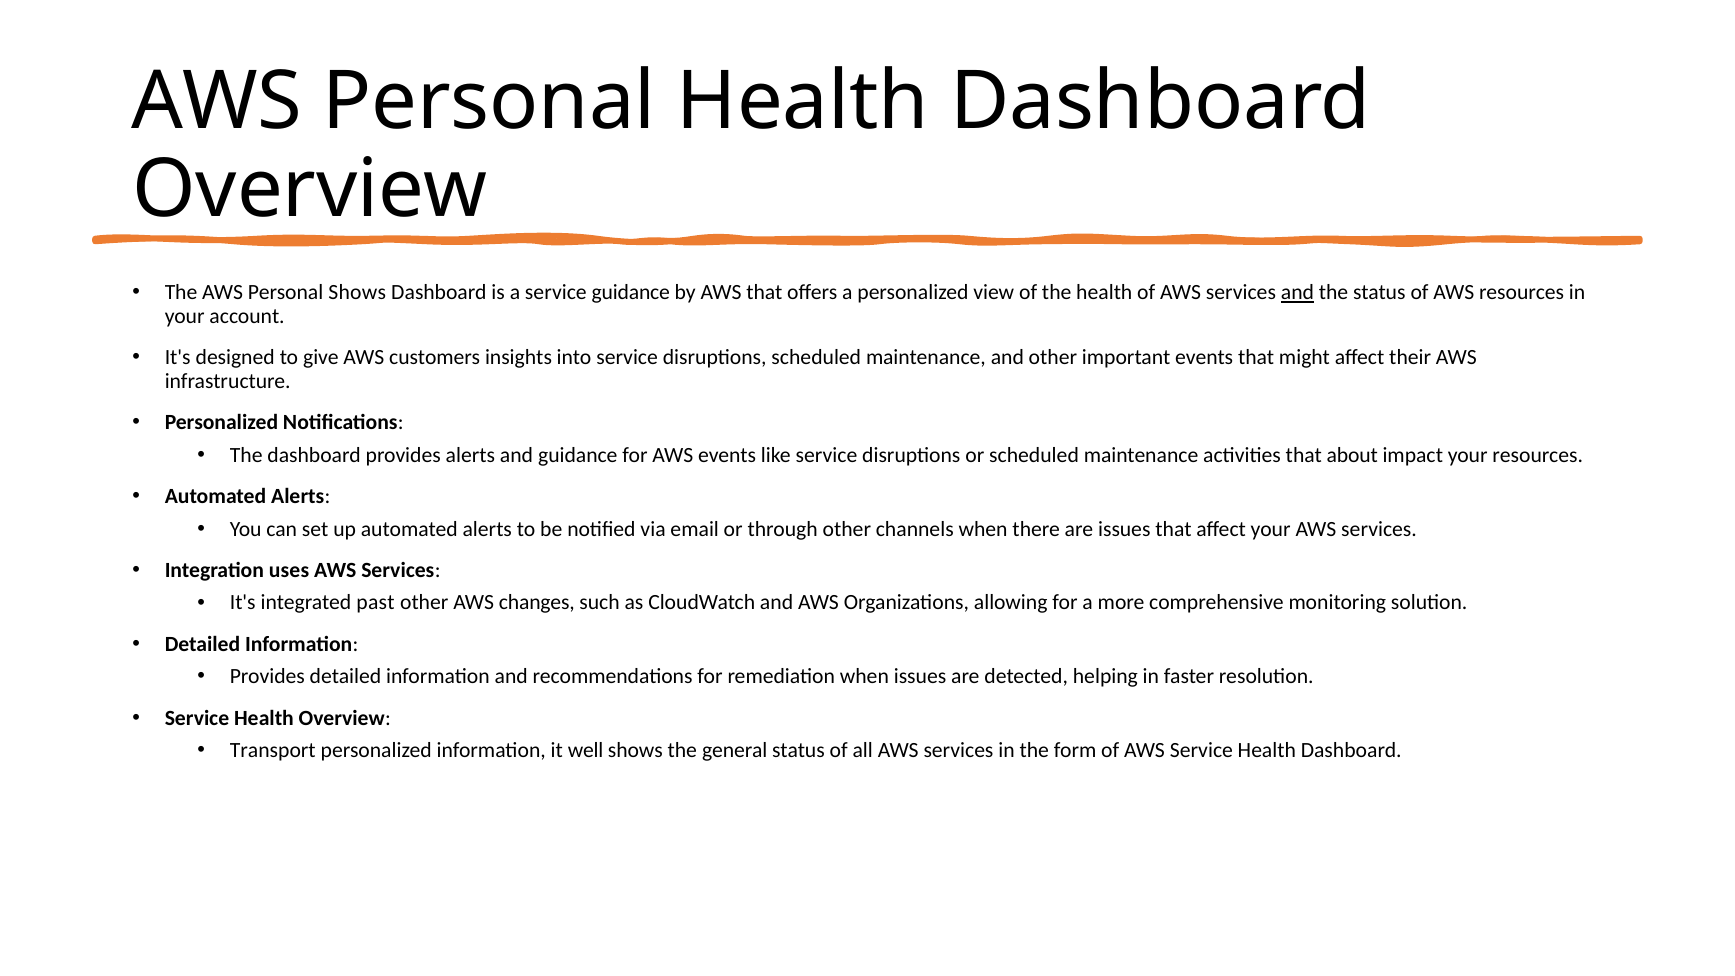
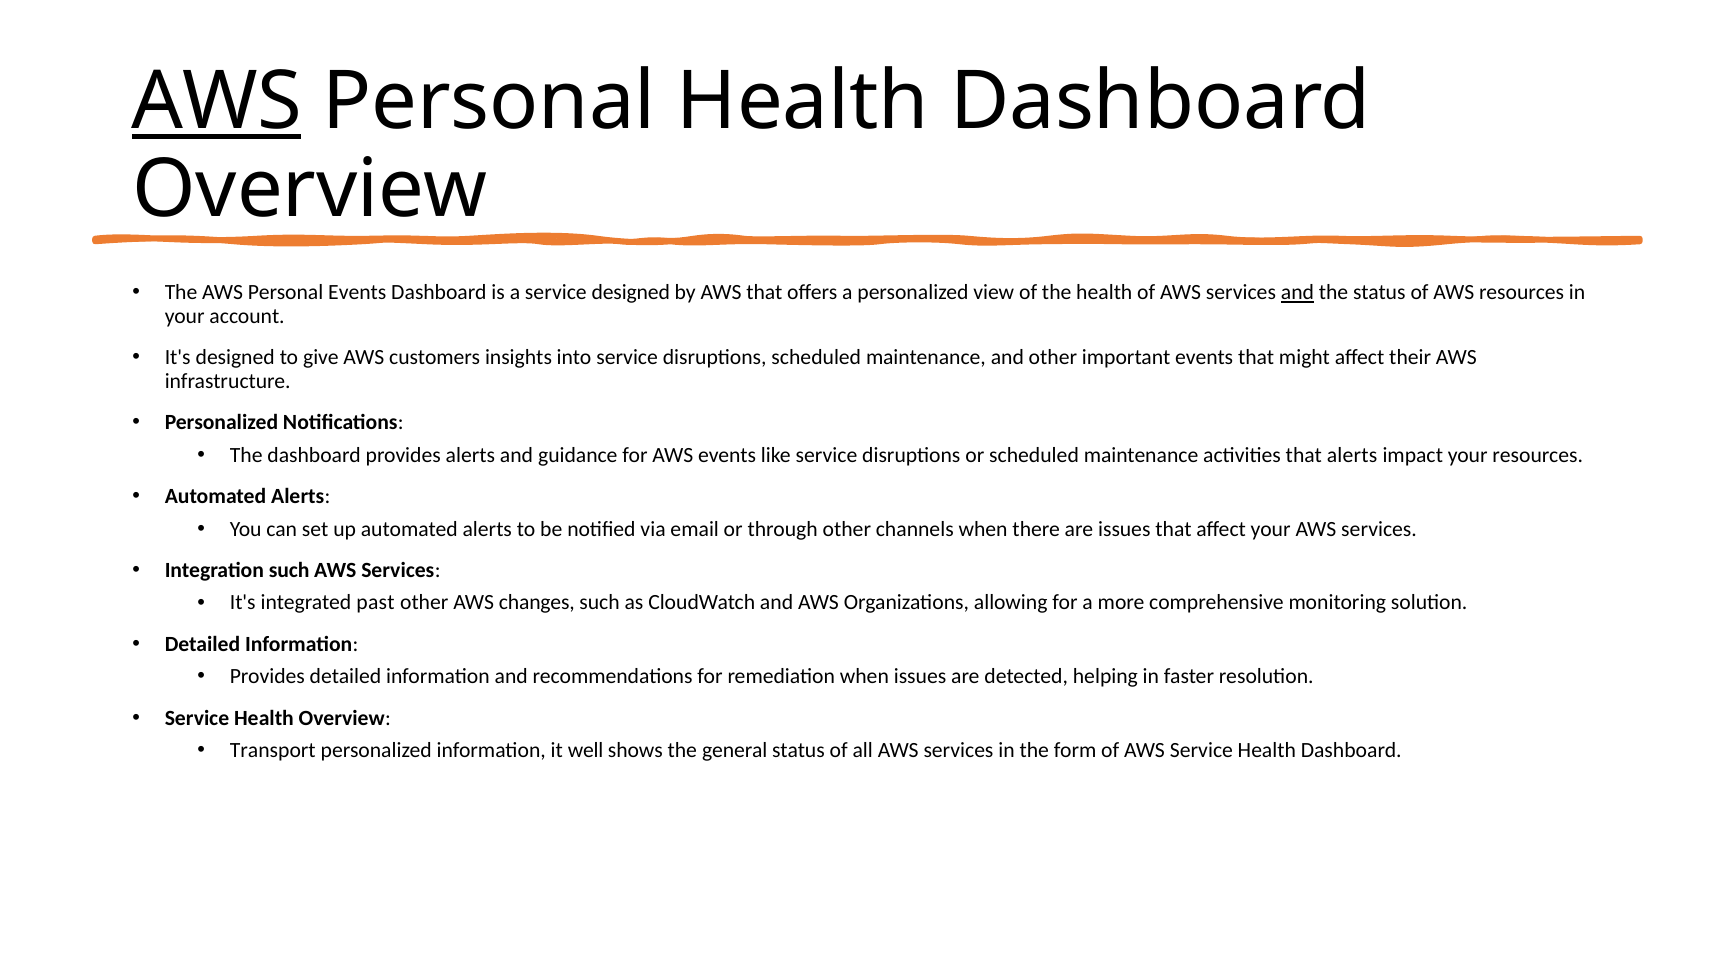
AWS underline: none -> present (217, 102)
Personal Shows: Shows -> Events (357, 293)
service guidance: guidance -> designed (631, 293)
that about: about -> alerts (1352, 455)
Integration uses: uses -> such (289, 570)
